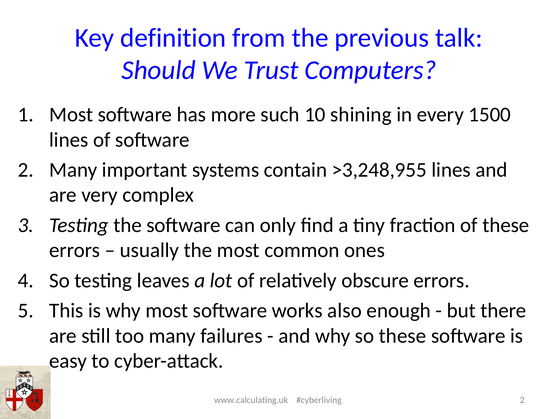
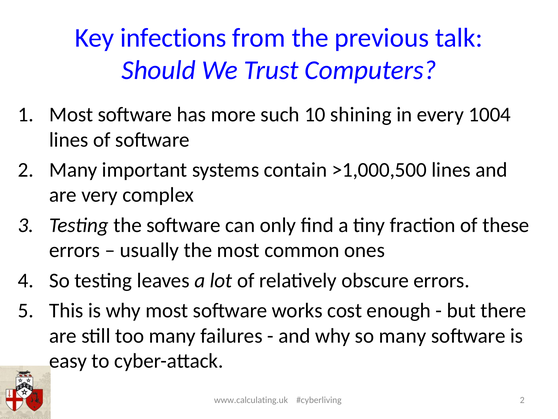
definition: definition -> infections (173, 38)
1500: 1500 -> 1004 (490, 114)
>3,248,955: >3,248,955 -> >1,000,500 (379, 170)
also: also -> cost (345, 310)
so these: these -> many (403, 335)
